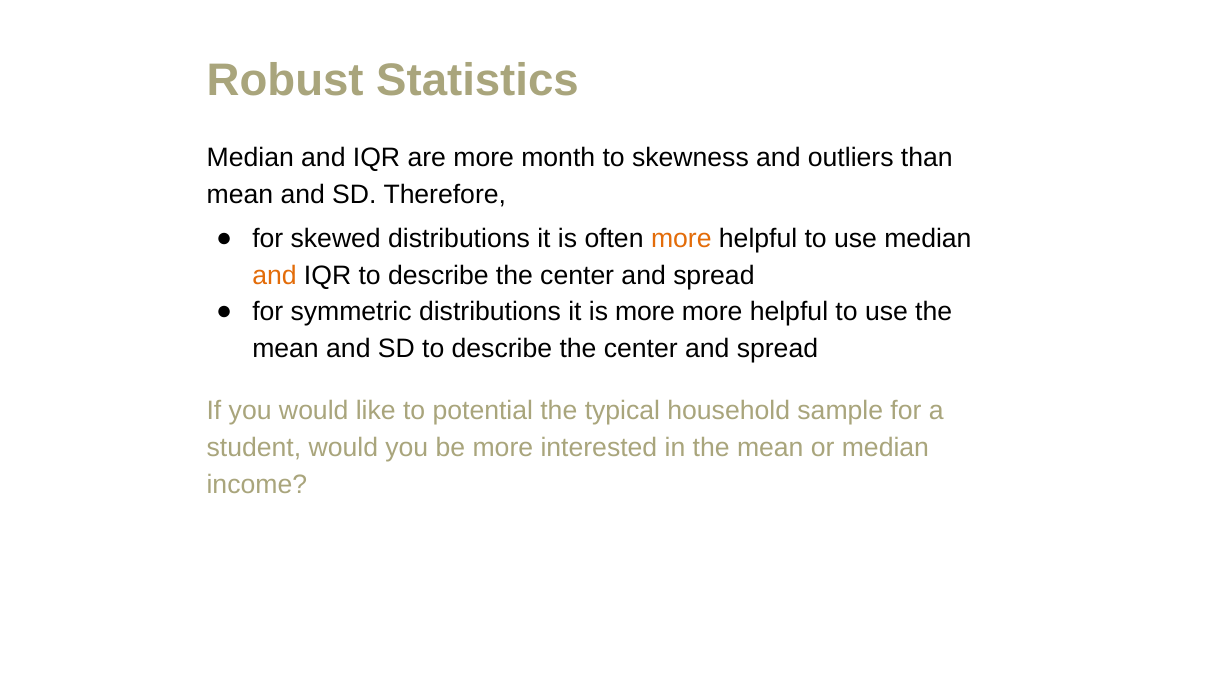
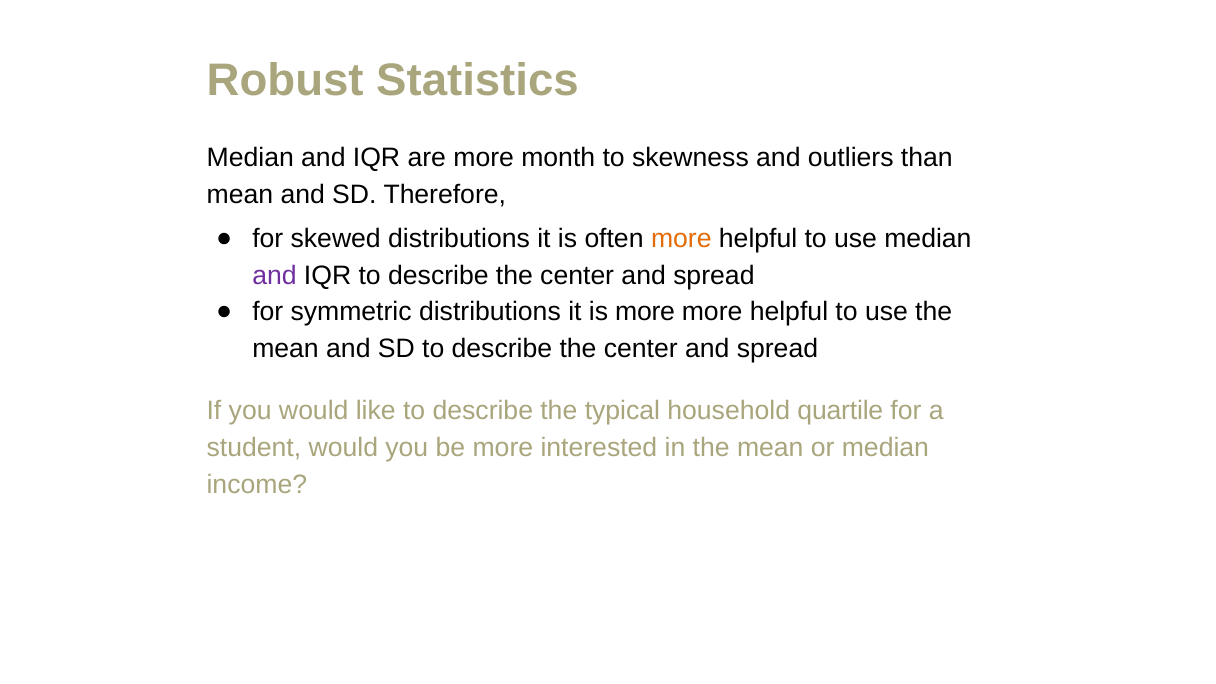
and colour: orange -> purple (274, 276)
like to potential: potential -> describe (483, 411)
sample: sample -> quartile (840, 411)
